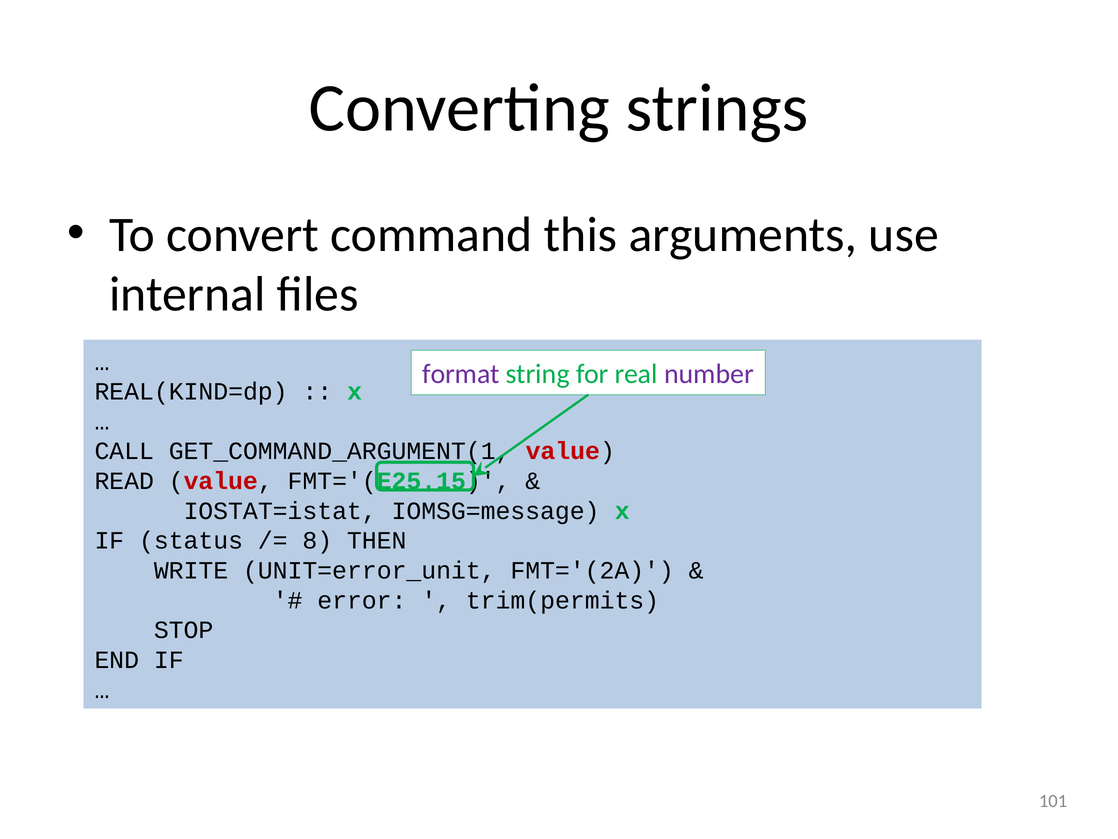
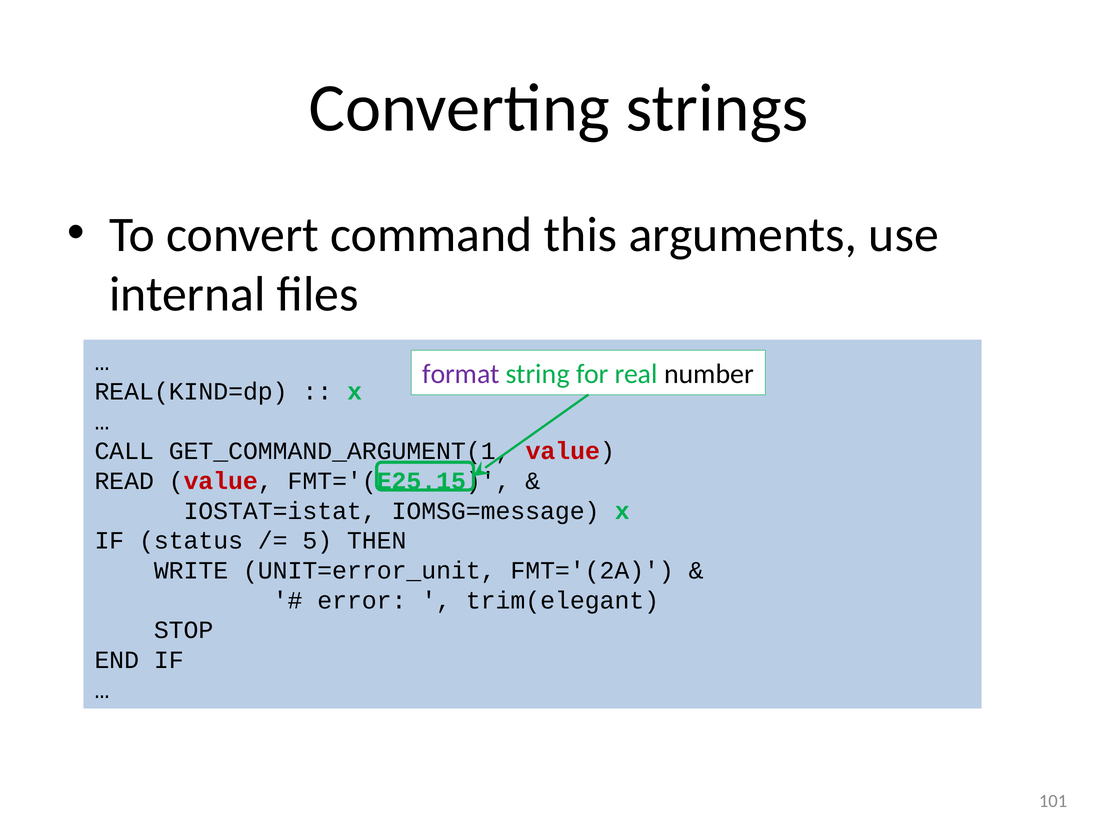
number colour: purple -> black (709, 374)
8: 8 -> 5 (317, 540)
trim(permits: trim(permits -> trim(elegant (563, 600)
